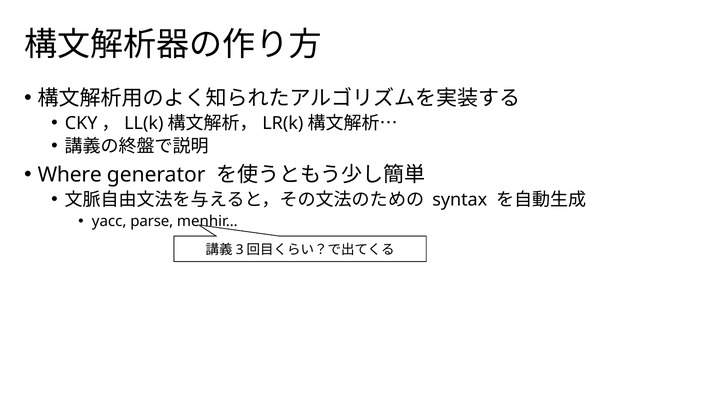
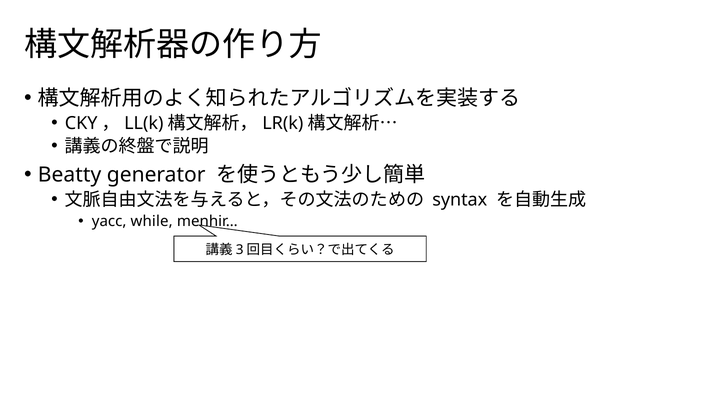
Where: Where -> Beatty (70, 175)
parse: parse -> while (152, 221)
